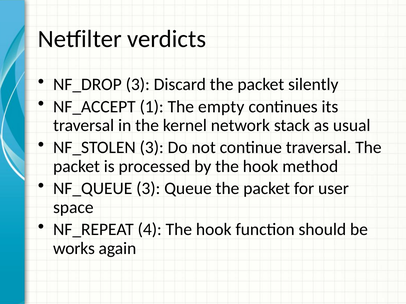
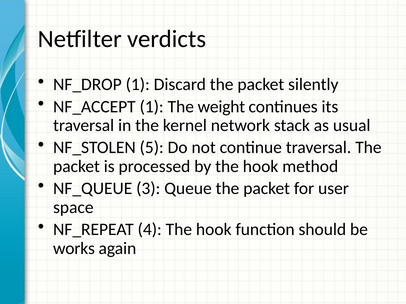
NF_DROP 3: 3 -> 1 (138, 85)
empty: empty -> weight (221, 107)
NF_STOLEN 3: 3 -> 5 (152, 148)
